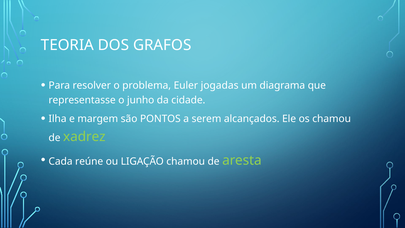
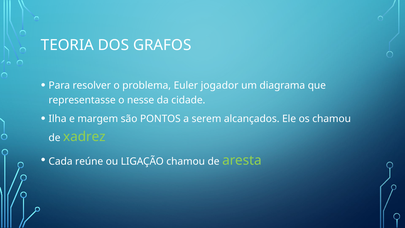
jogadas: jogadas -> jogador (220, 85)
junho: junho -> nesse (141, 100)
